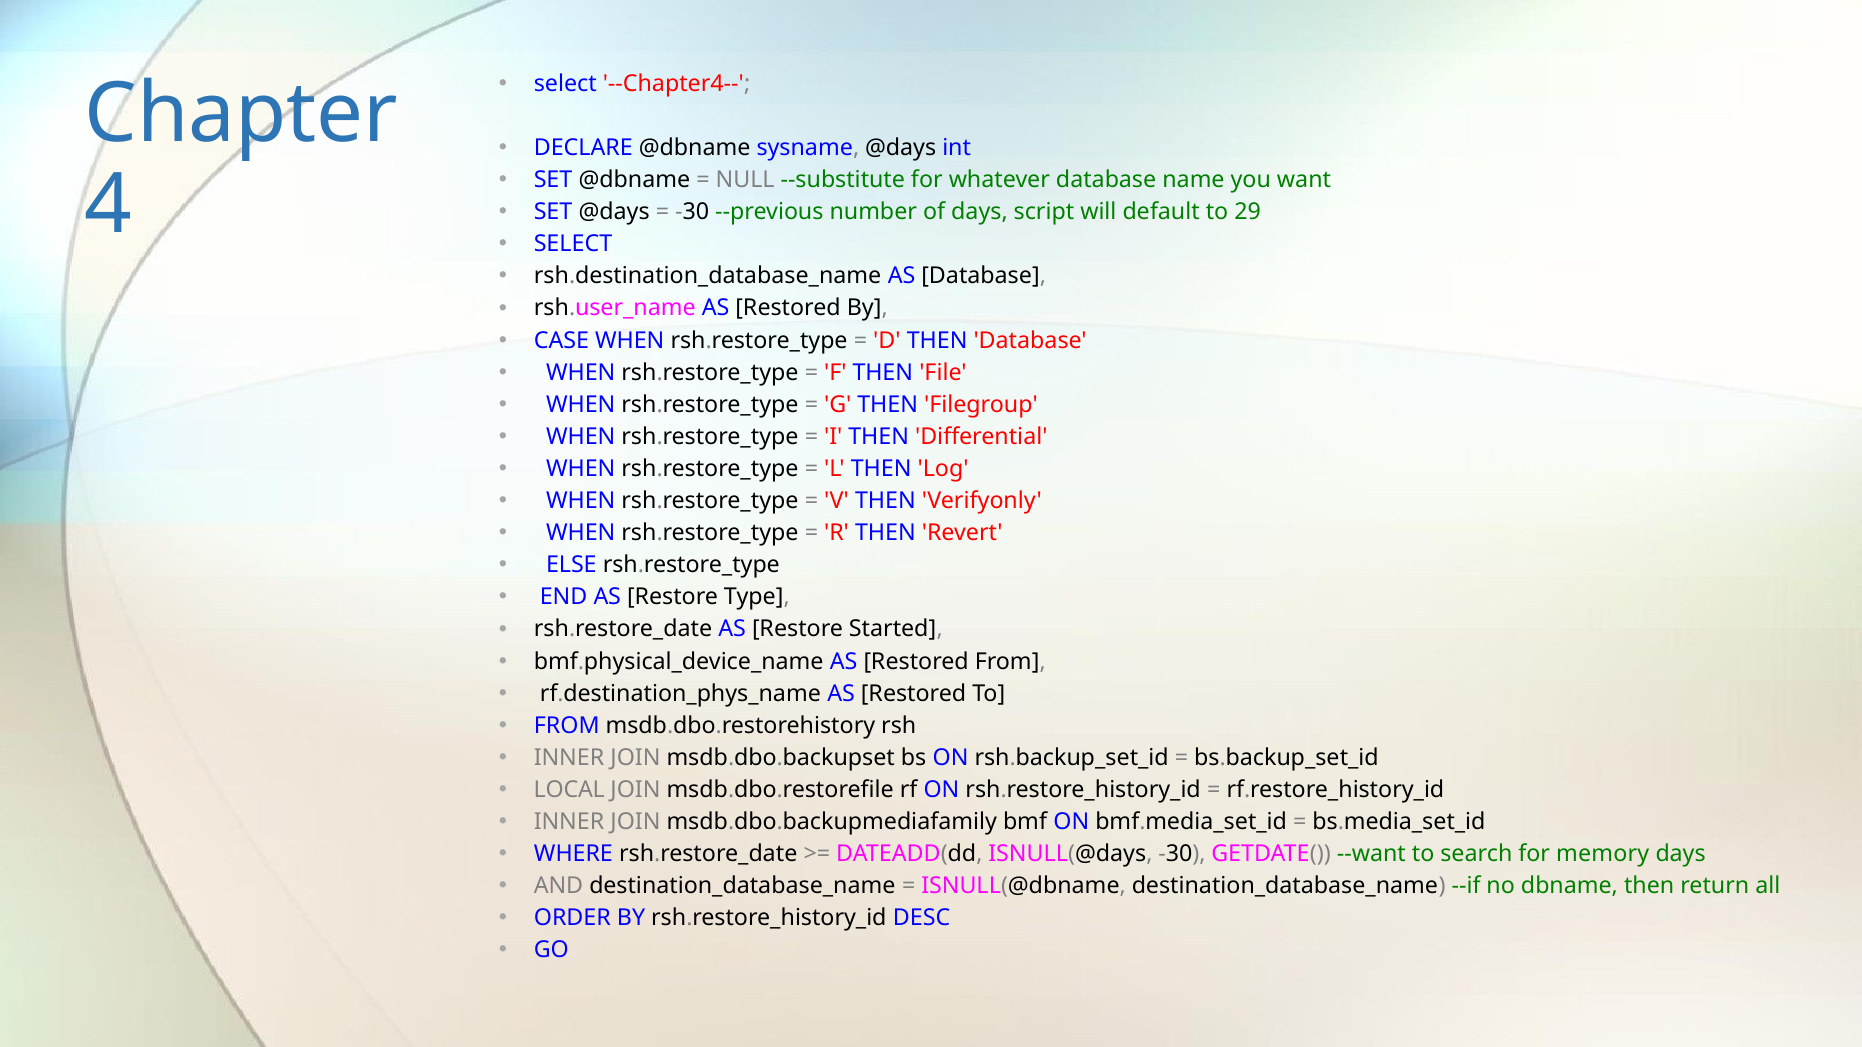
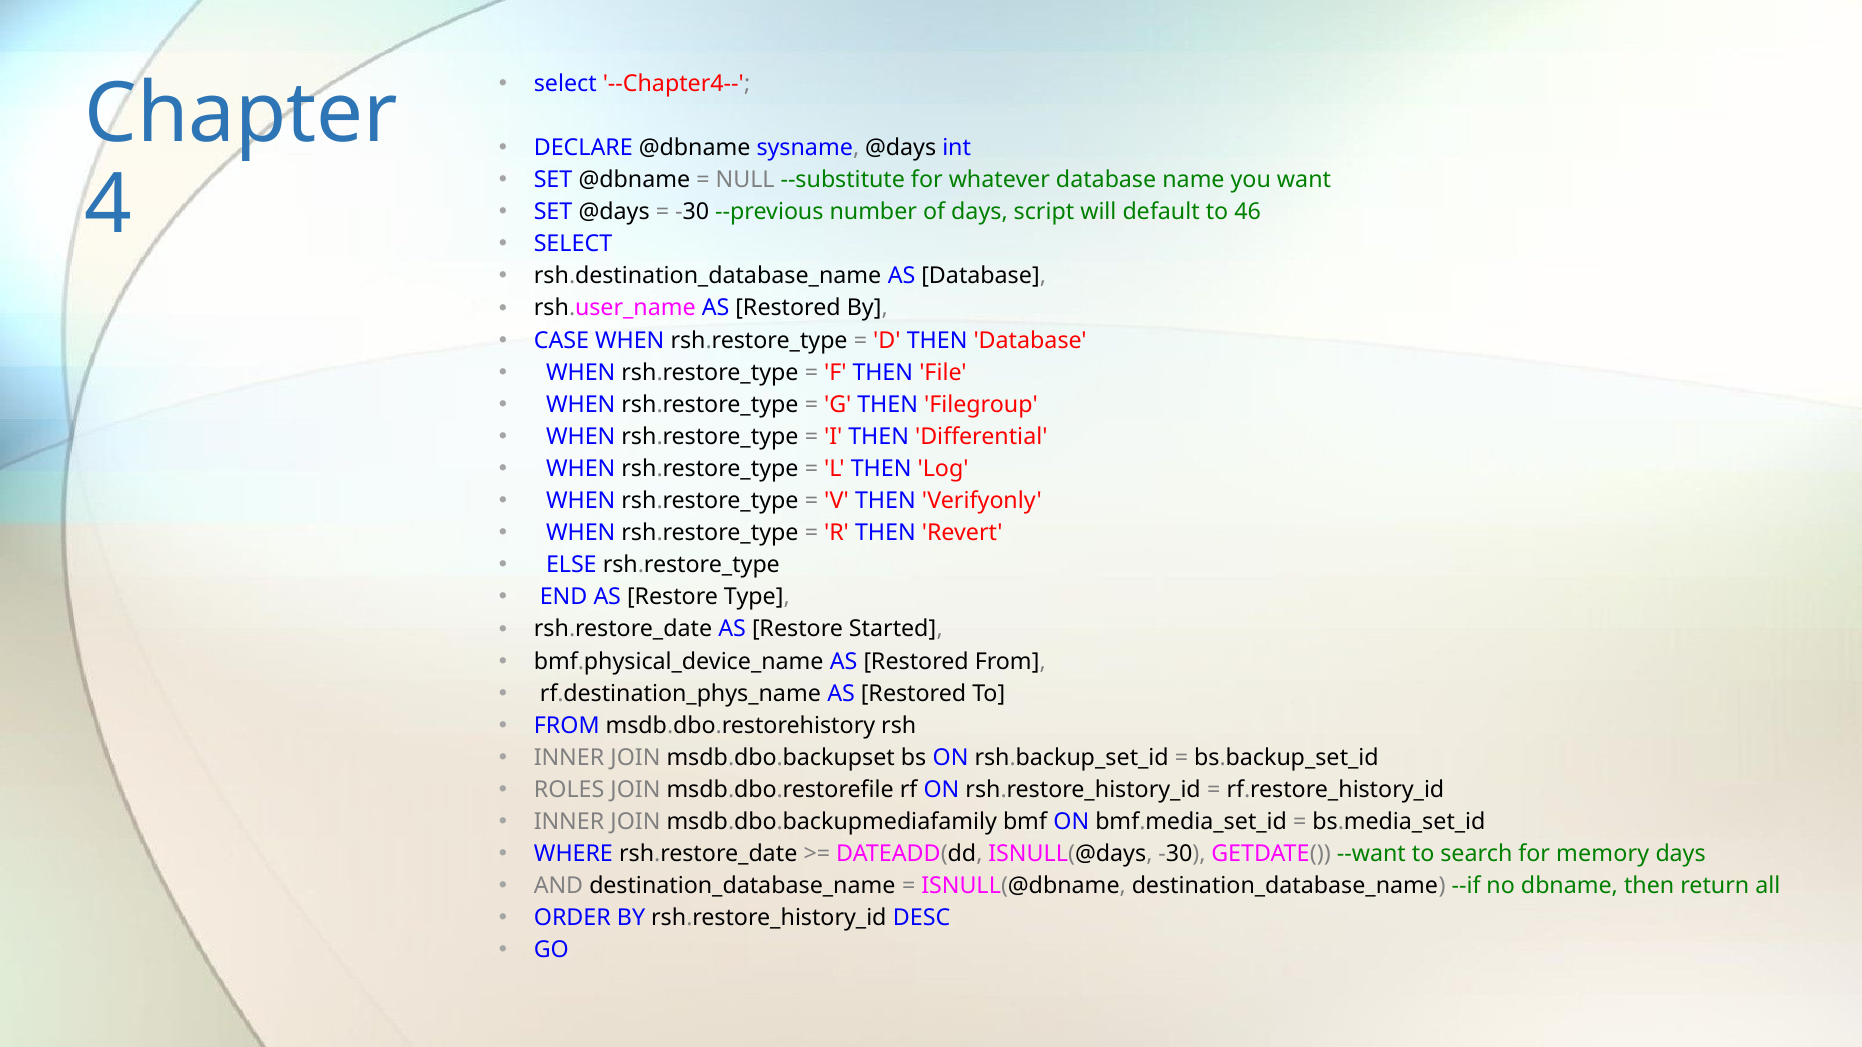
29: 29 -> 46 (1248, 212)
LOCAL: LOCAL -> ROLES (569, 790)
